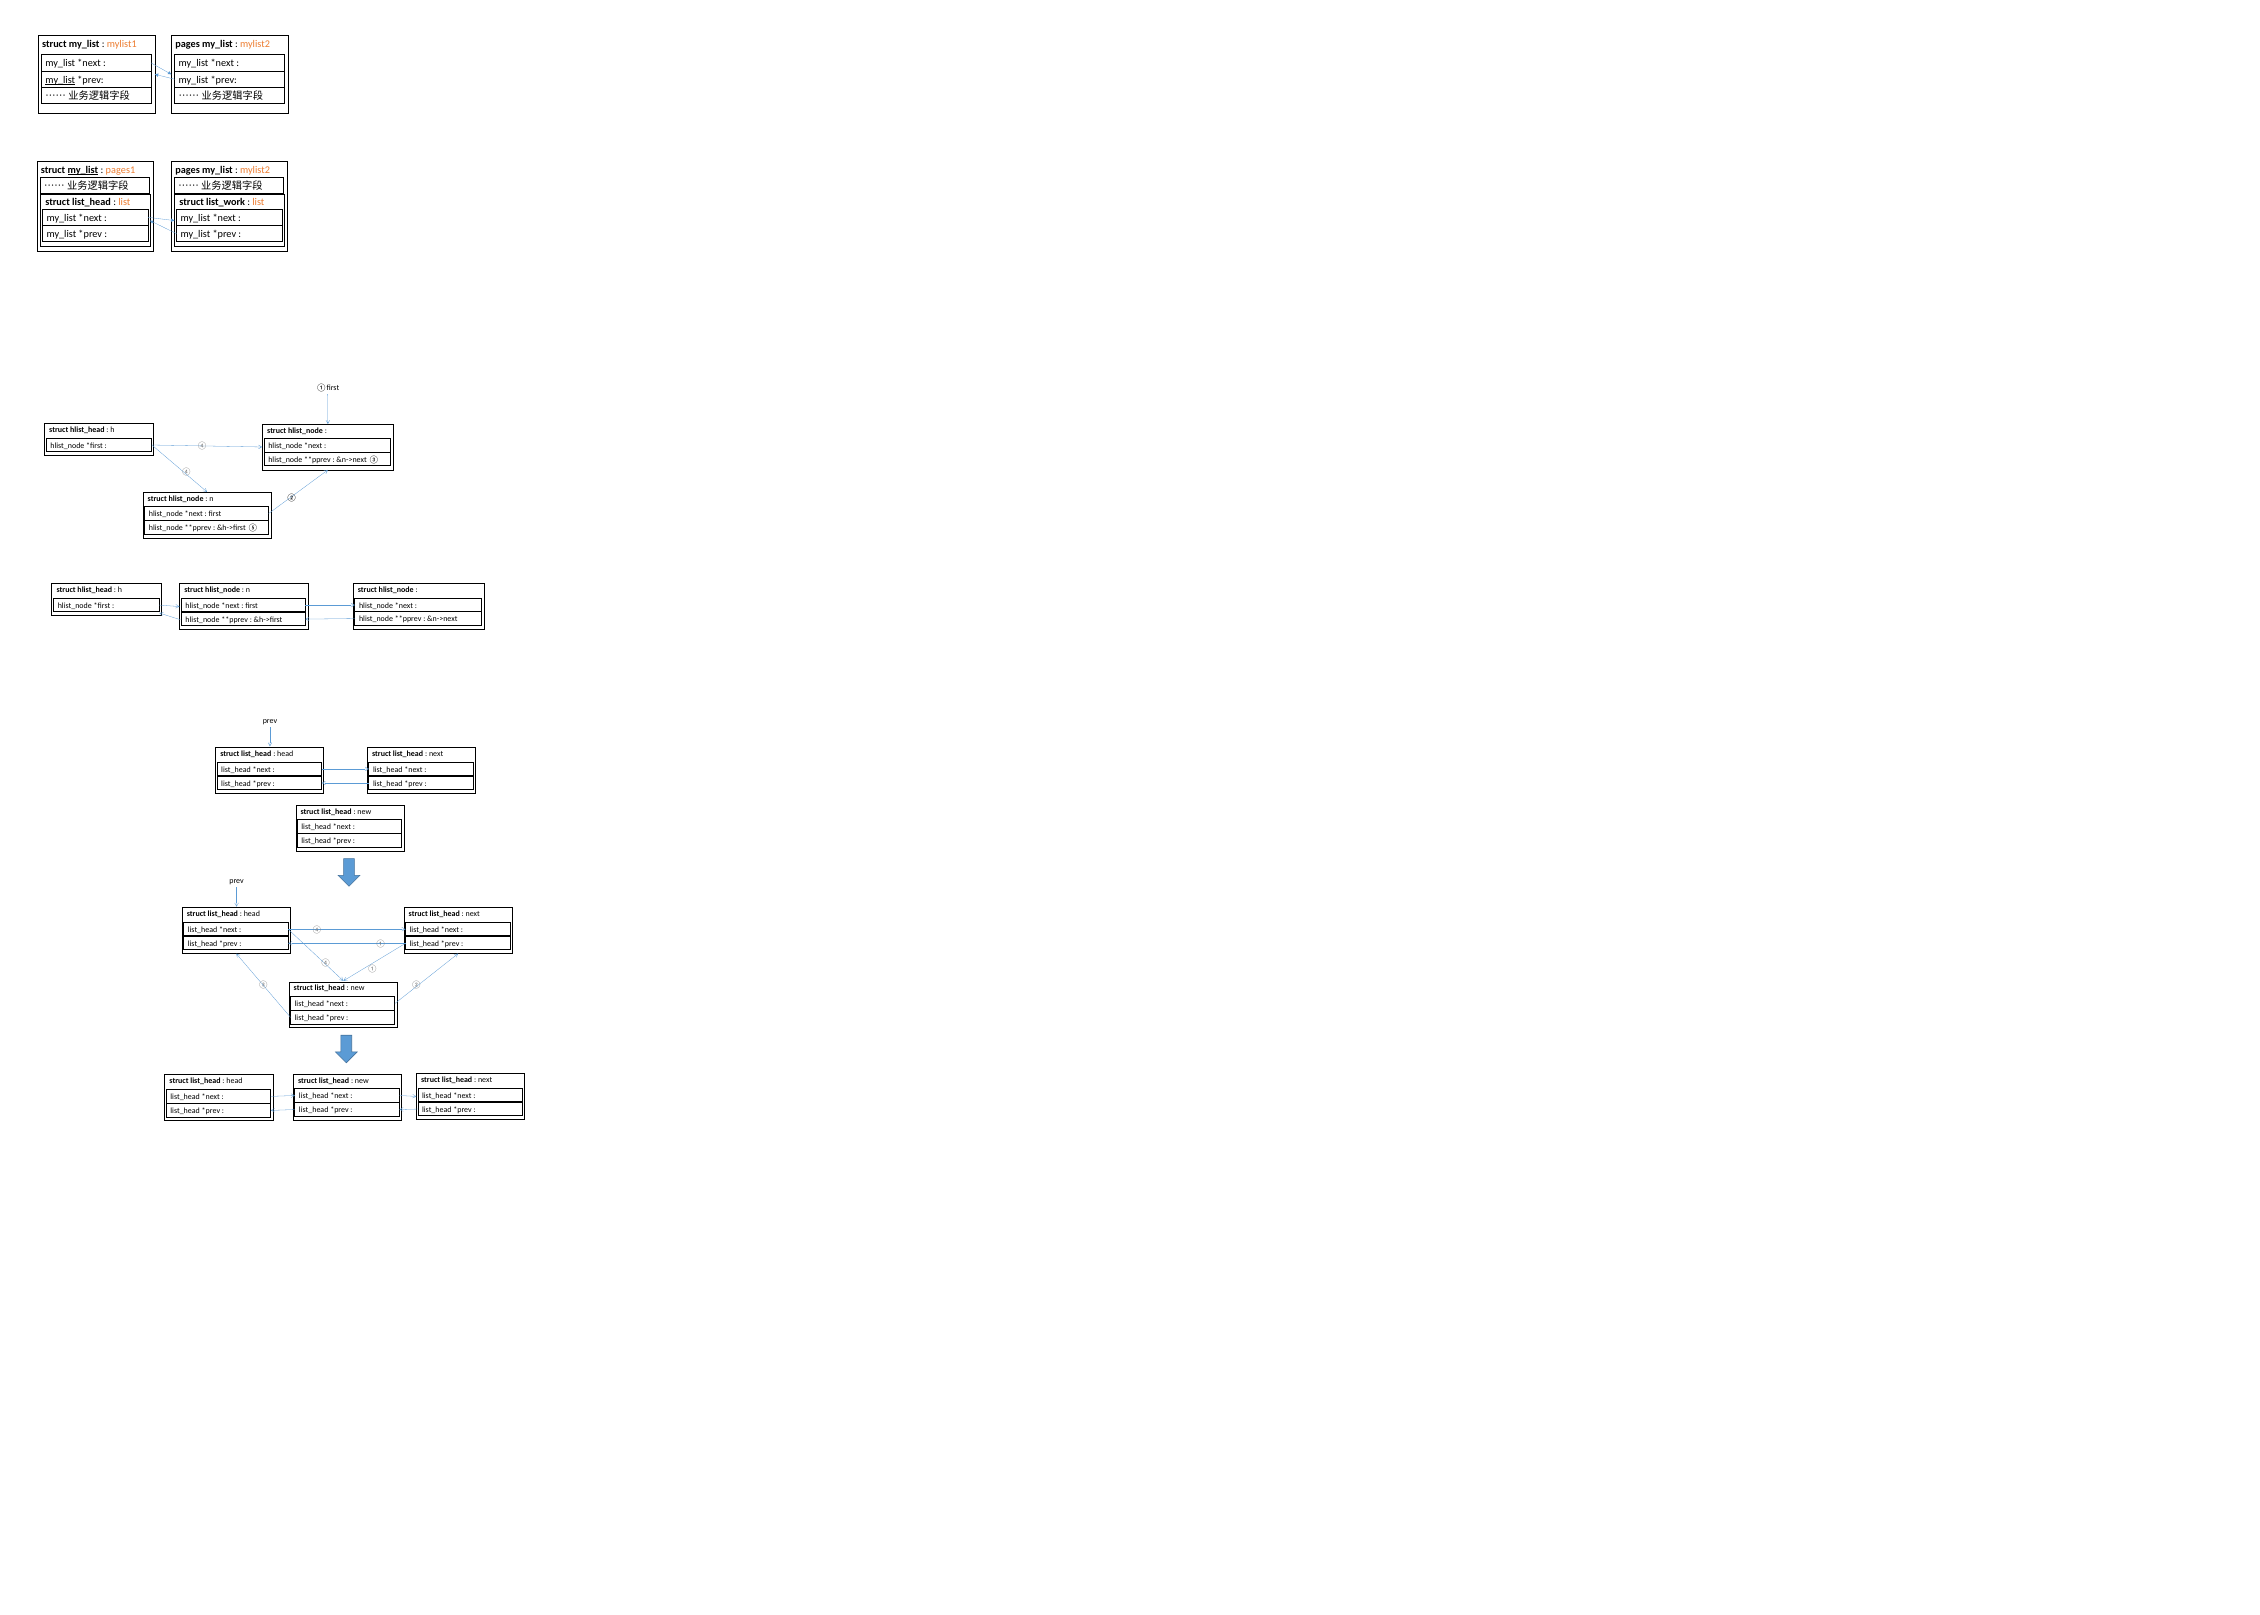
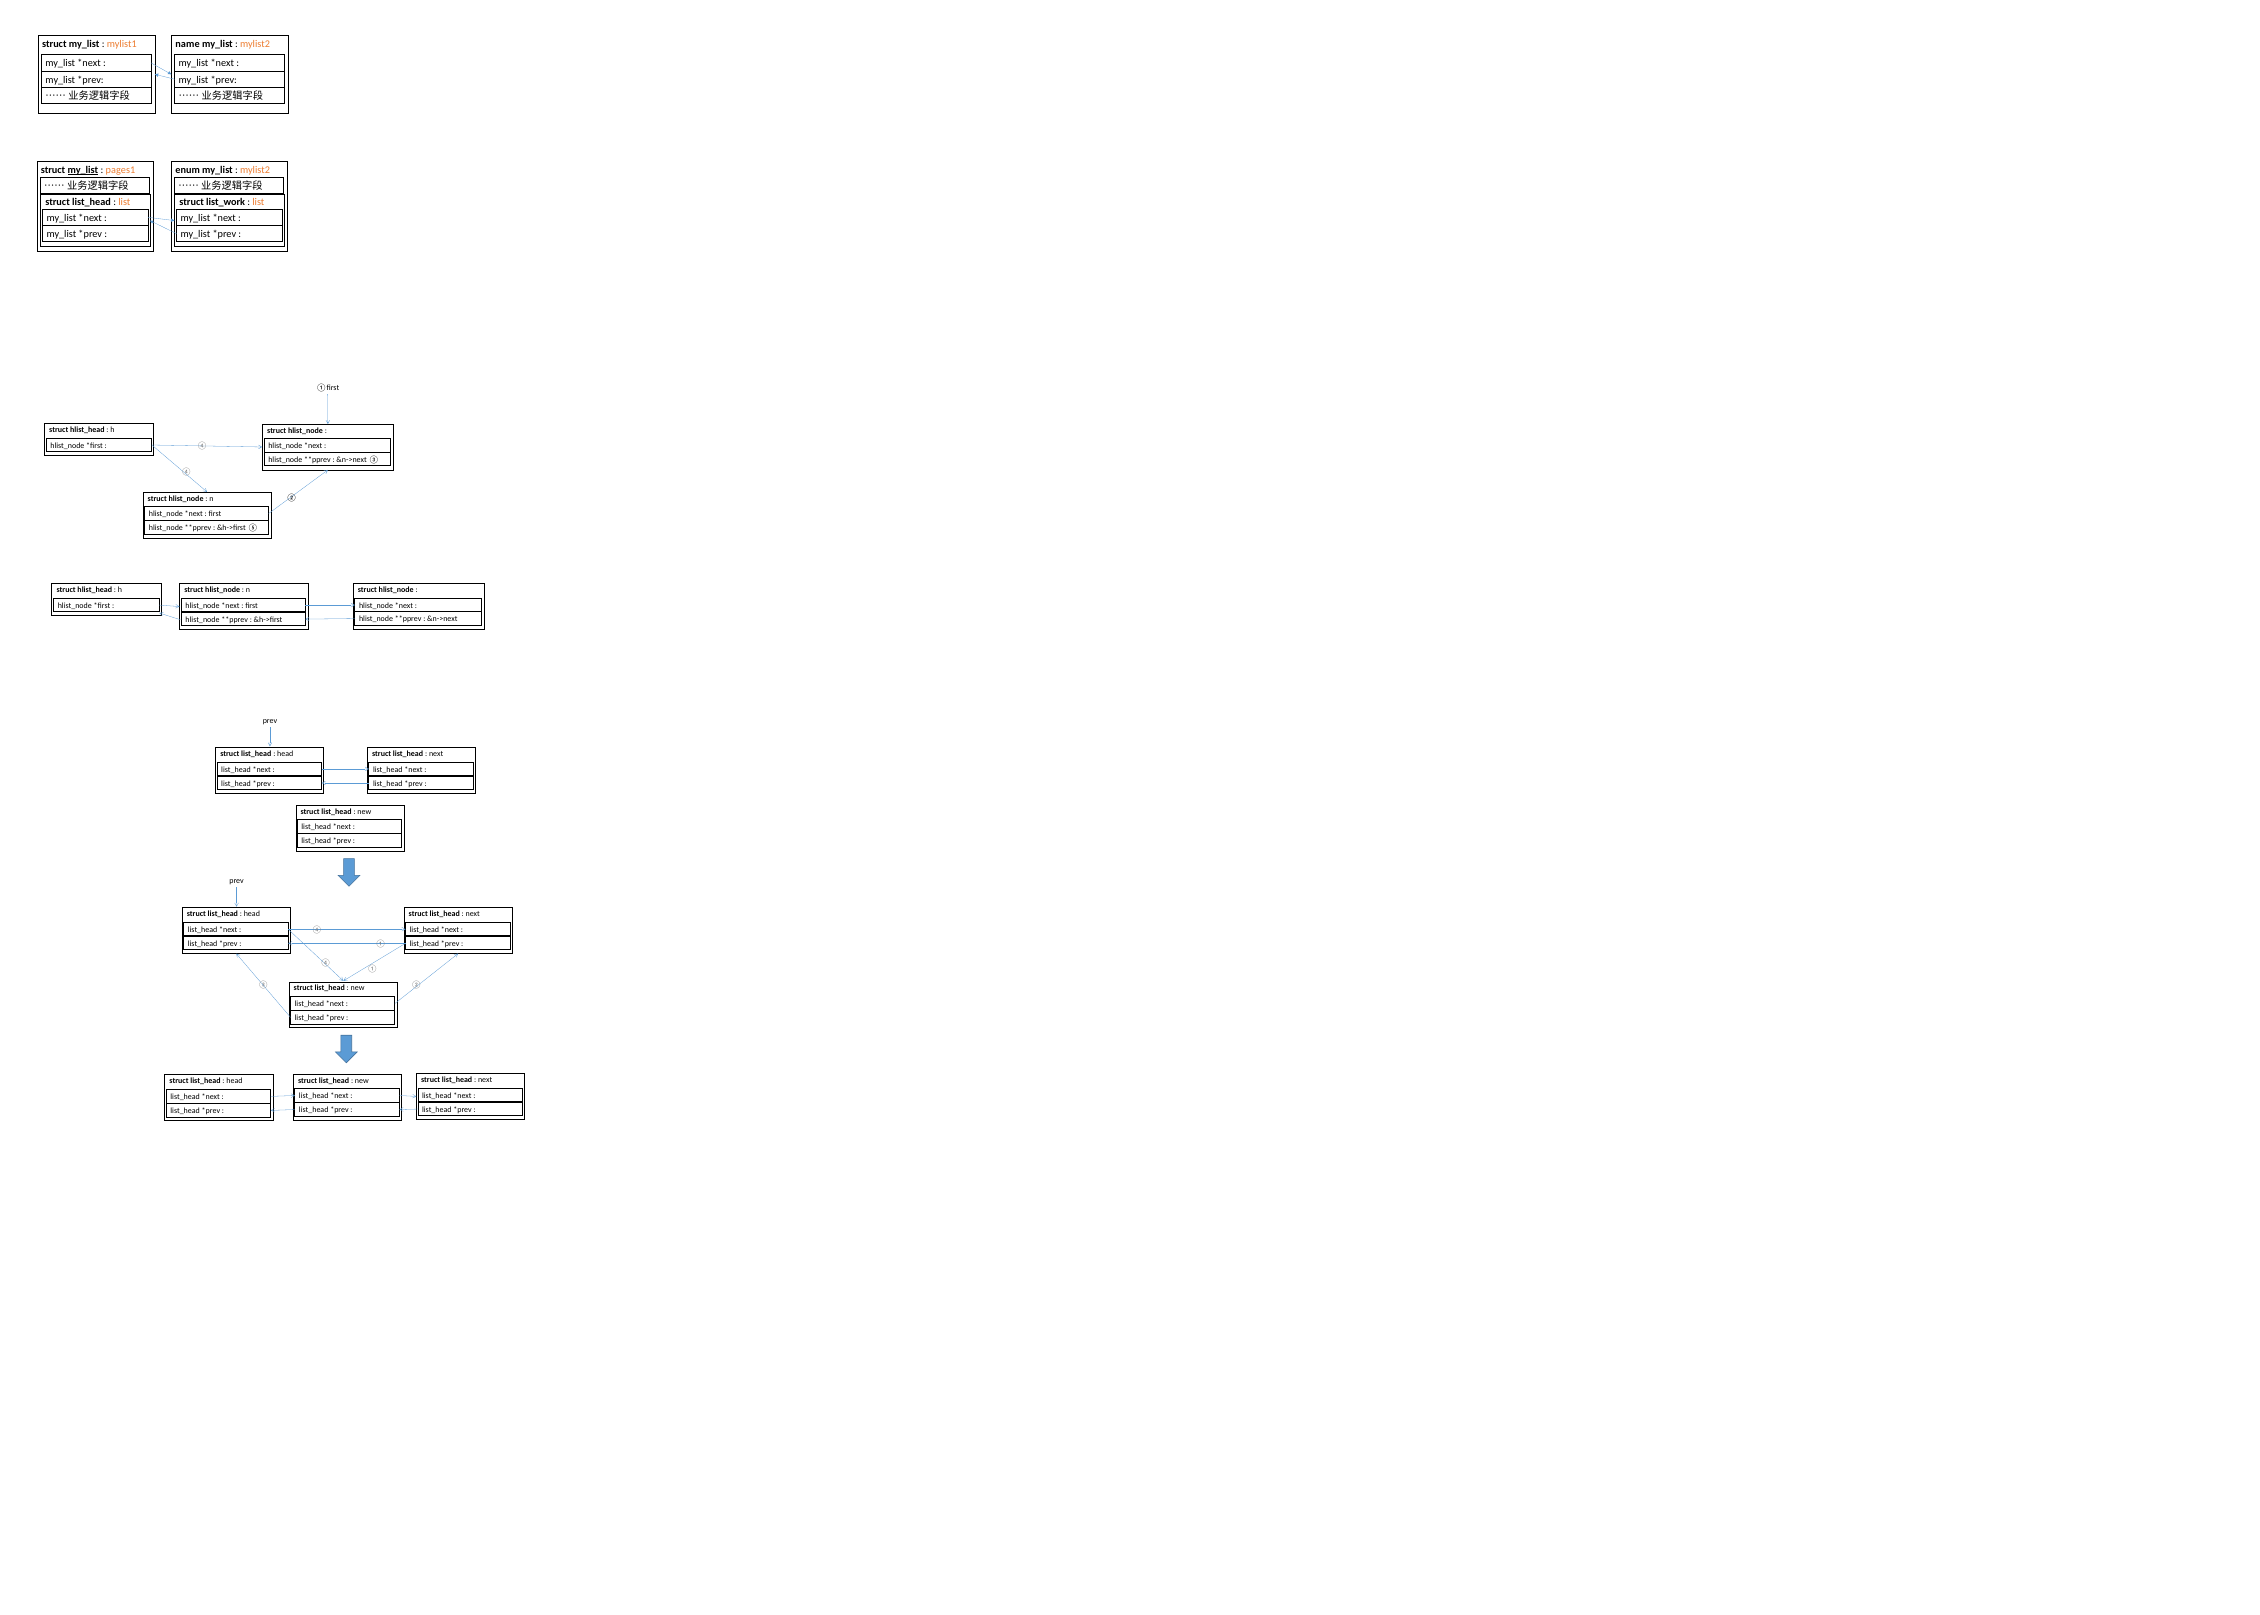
pages: pages -> name (188, 44)
my_list underline: present -> none (60, 80)
pages: pages -> enum (188, 170)
